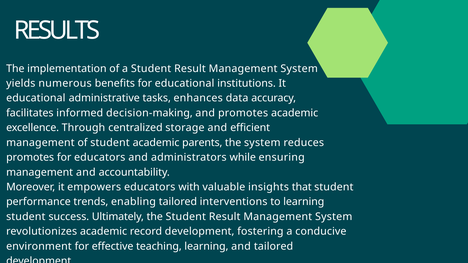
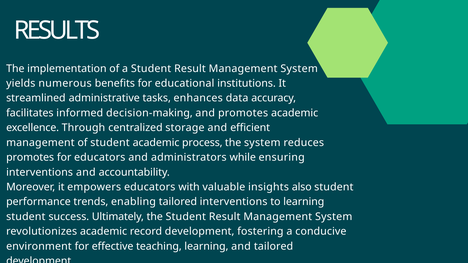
educational: educational -> streamlined (36, 98)
parents: parents -> process (202, 143)
management: management -> interventions (40, 172)
that: that -> also (302, 187)
